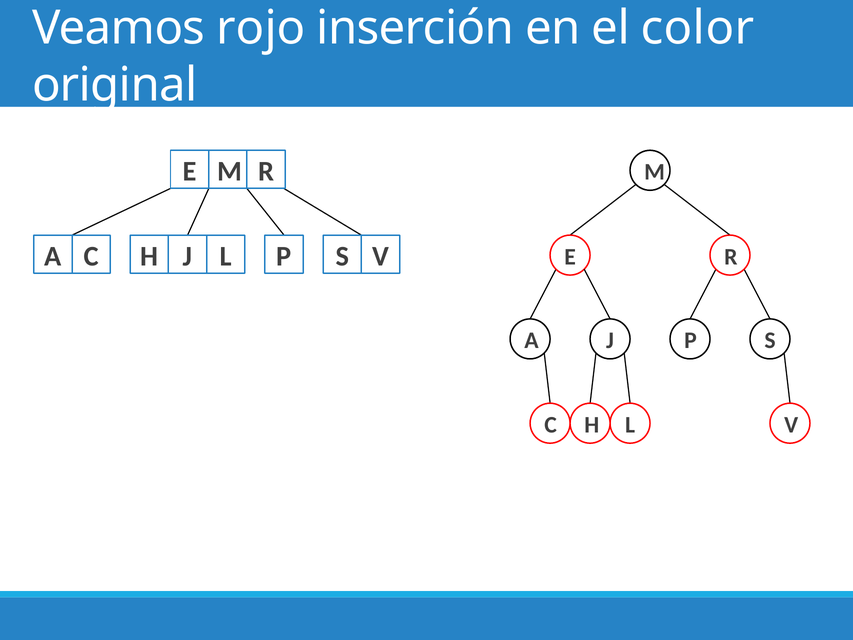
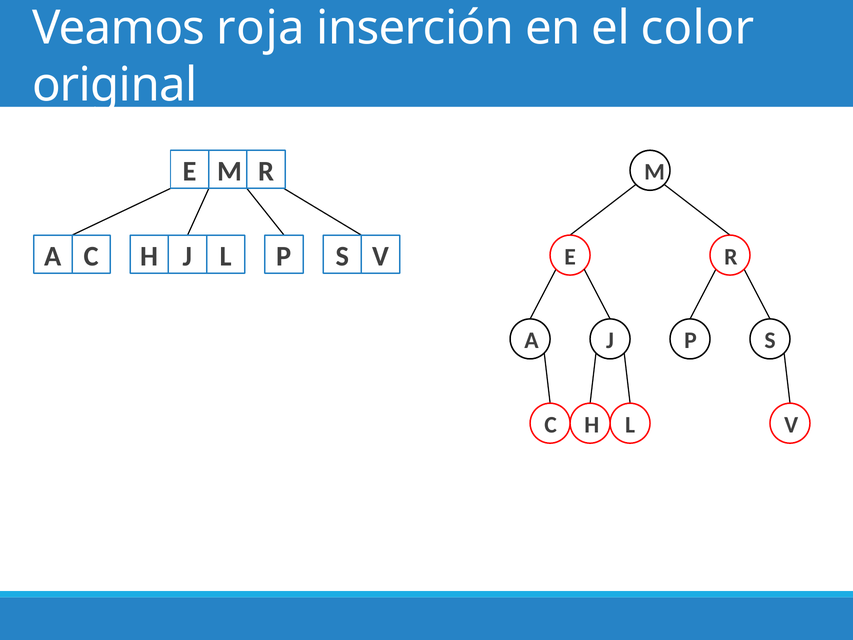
rojo: rojo -> roja (261, 28)
